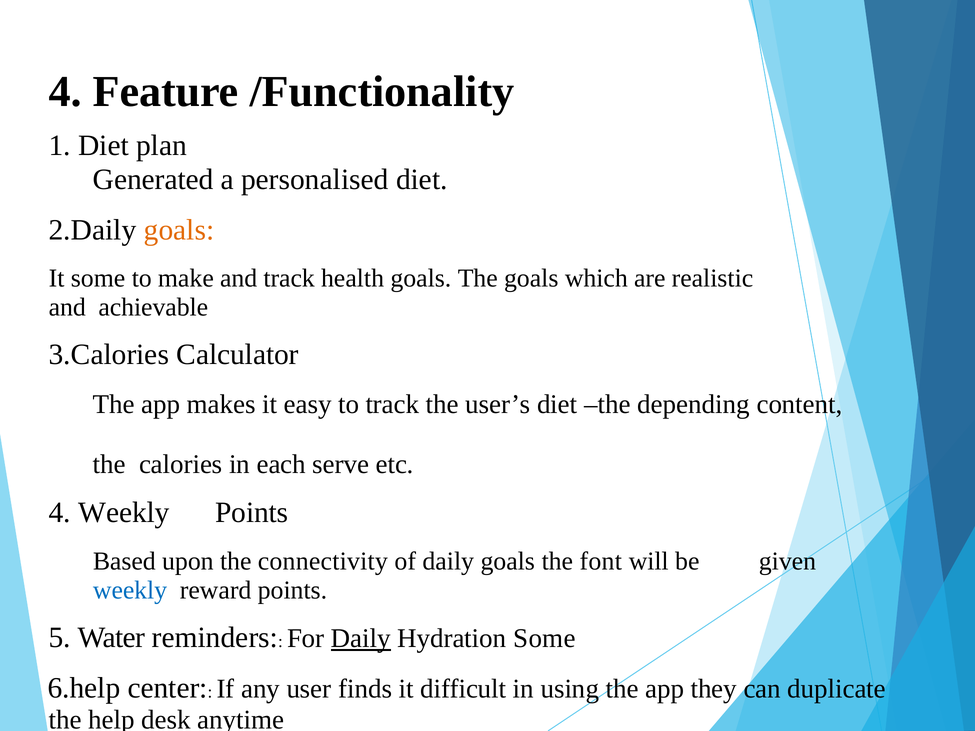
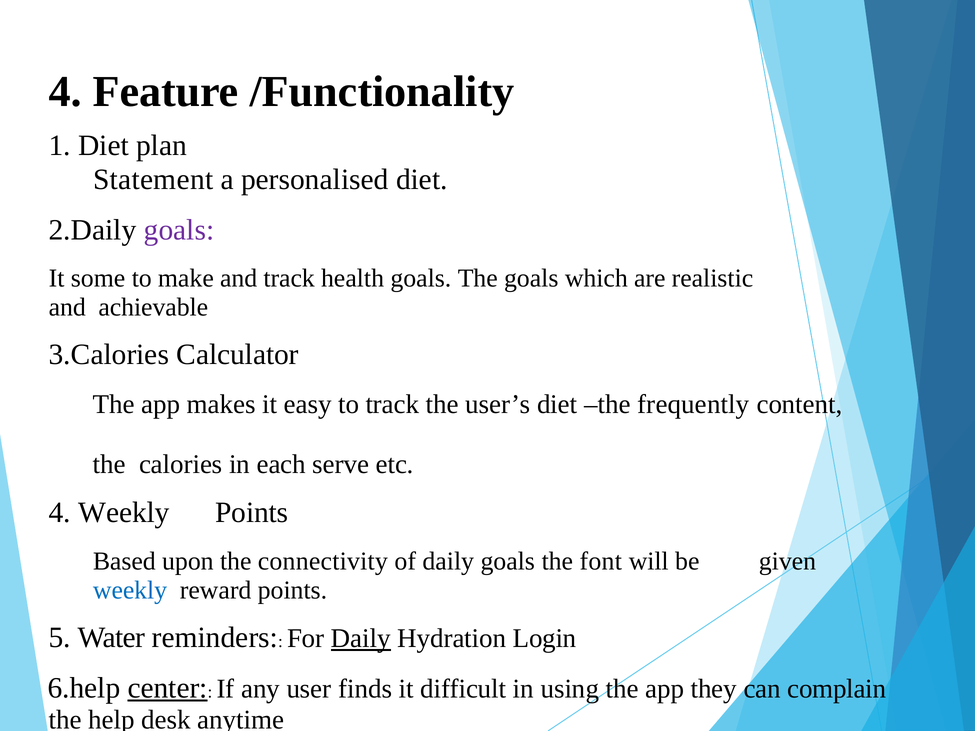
Generated: Generated -> Statement (153, 180)
goals colour: orange -> purple (179, 230)
depending: depending -> frequently (693, 404)
Hydration Some: Some -> Login (545, 639)
center underline: none -> present (168, 688)
duplicate: duplicate -> complain (837, 689)
